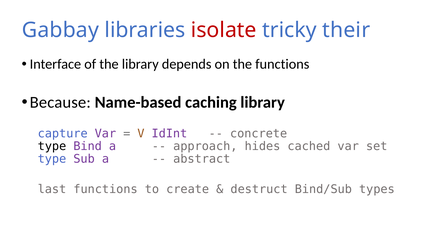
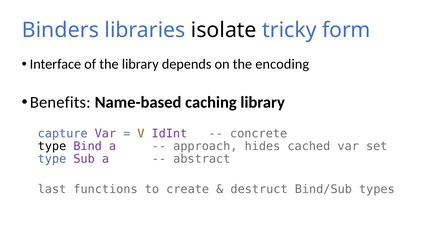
Gabbay: Gabbay -> Binders (60, 30)
isolate colour: red -> black (224, 30)
their: their -> form (346, 30)
the functions: functions -> encoding (282, 64)
Because: Because -> Benefits (60, 102)
